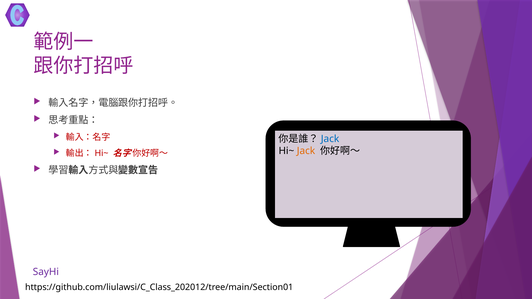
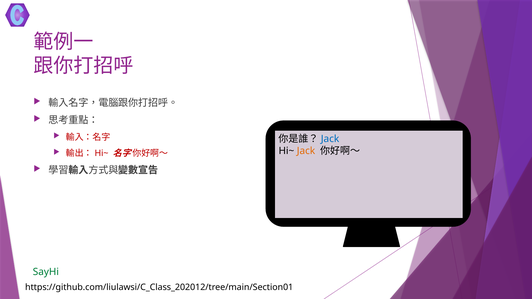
SayHi colour: purple -> green (46, 272)
